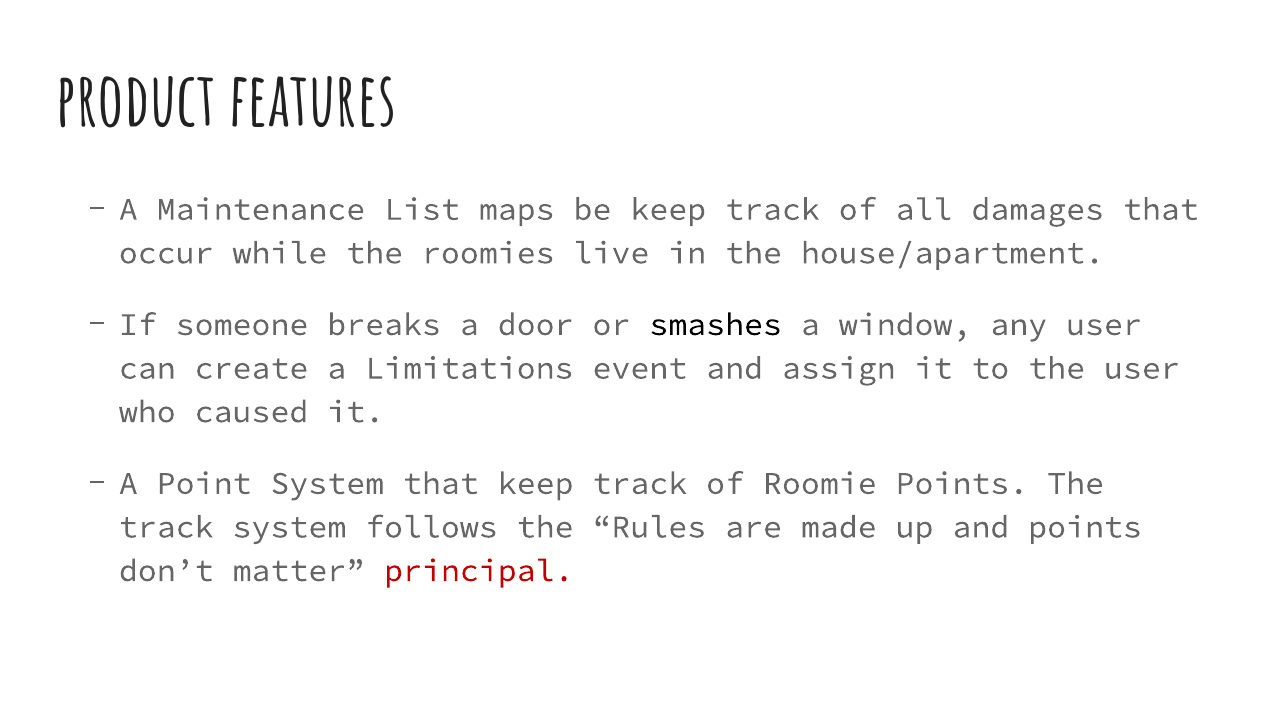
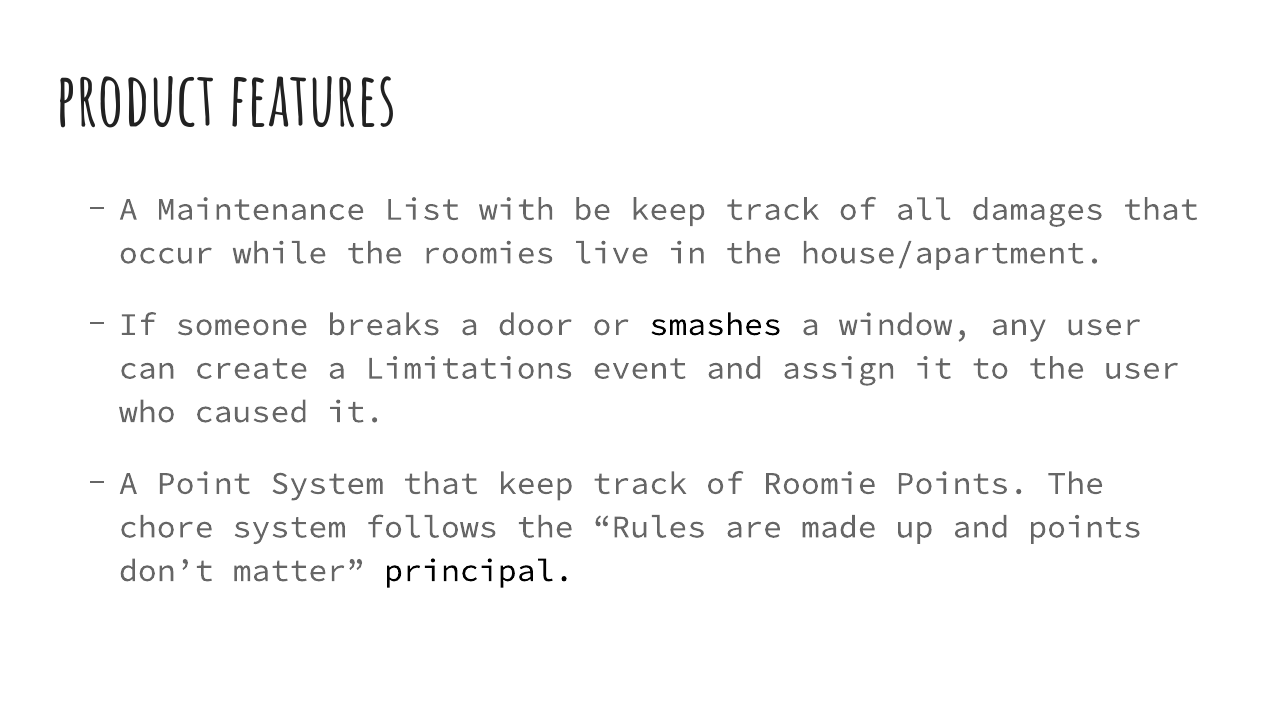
maps: maps -> with (517, 209)
track: track -> chore (166, 527)
principal colour: red -> black (479, 570)
